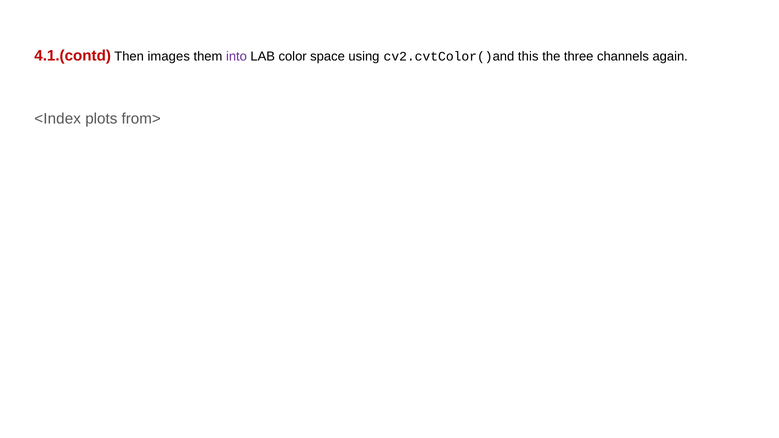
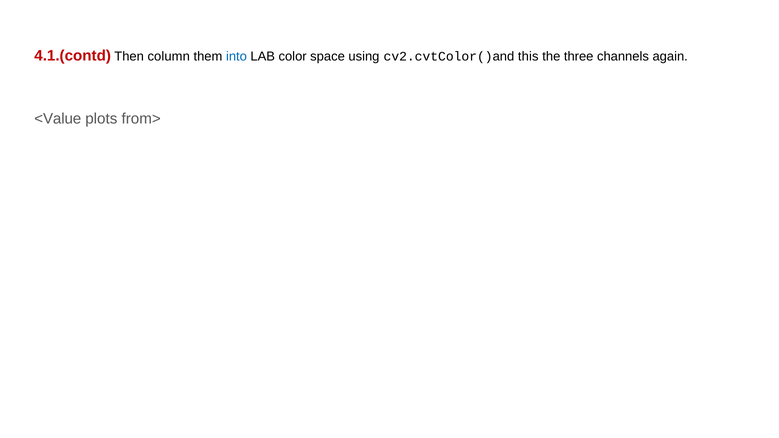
images: images -> column (169, 57)
into colour: purple -> blue (236, 57)
<Index: <Index -> <Value (58, 119)
